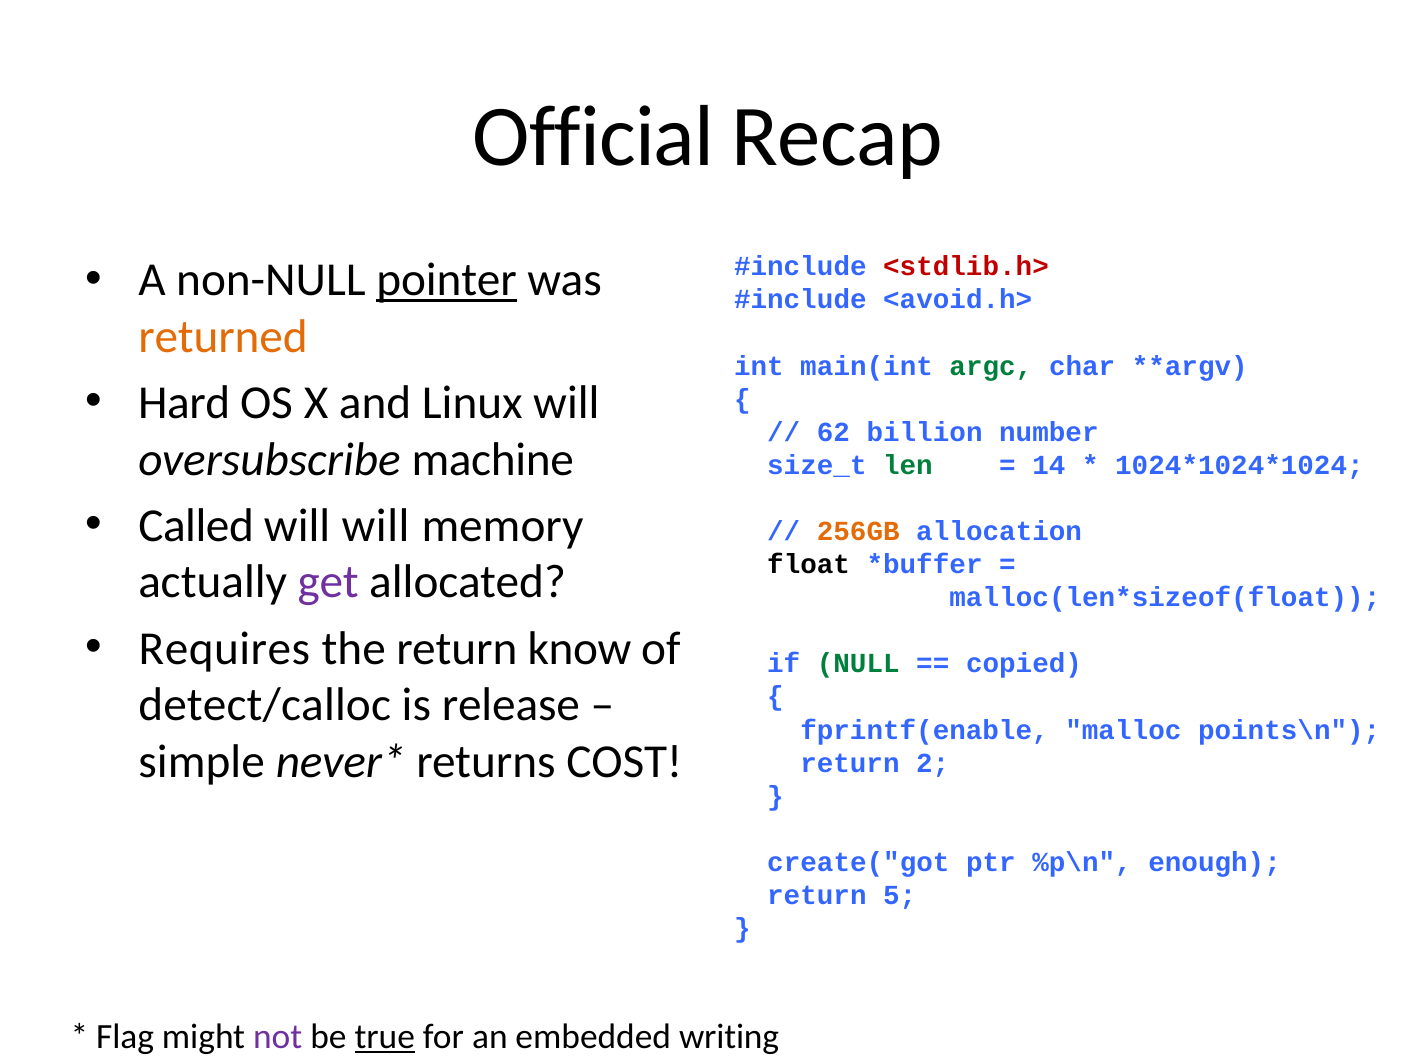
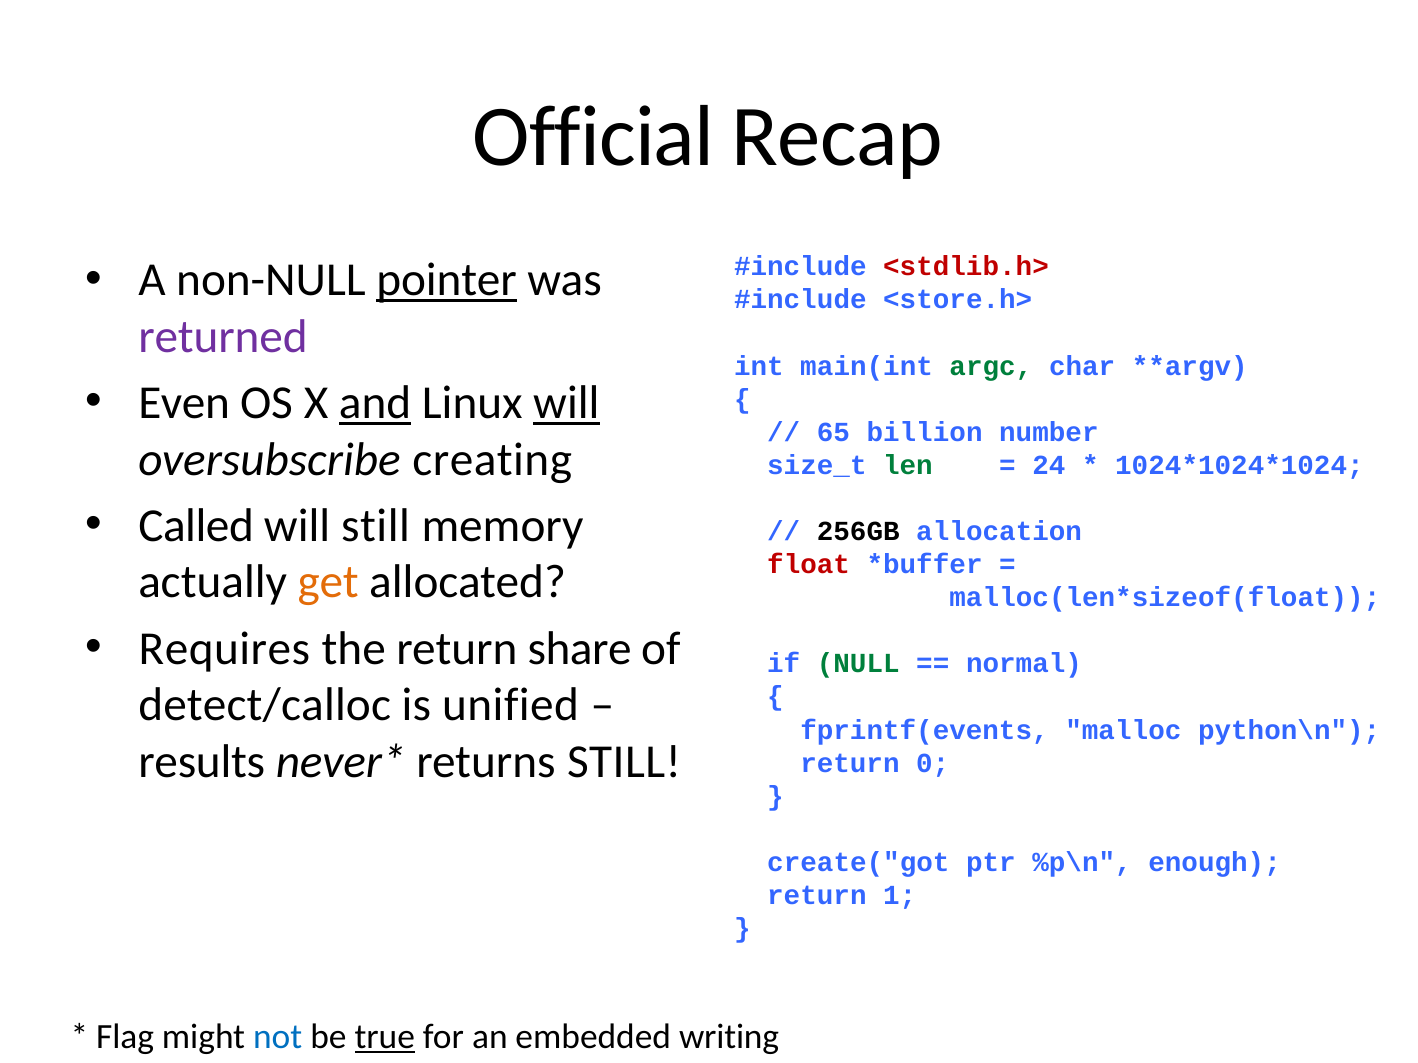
<avoid.h>: <avoid.h> -> <store.h> (958, 300)
returned colour: orange -> purple (223, 337)
Hard: Hard -> Even (184, 403)
and underline: none -> present (375, 403)
will underline: none -> present (566, 403)
62: 62 -> 65 (833, 432)
machine: machine -> creating (492, 460)
14: 14 -> 24 (1049, 465)
will will: will -> still (376, 526)
256GB colour: orange -> black (858, 532)
float colour: black -> red (809, 565)
get colour: purple -> orange (328, 583)
know: know -> share (580, 649)
copied: copied -> normal (1024, 664)
release: release -> unified (511, 706)
fprintf(enable: fprintf(enable -> fprintf(events (924, 730)
points\n: points\n -> python\n (1289, 730)
simple: simple -> results (202, 762)
returns COST: COST -> STILL (624, 762)
2: 2 -> 0 (933, 763)
5: 5 -> 1 (900, 896)
not colour: purple -> blue (278, 1037)
